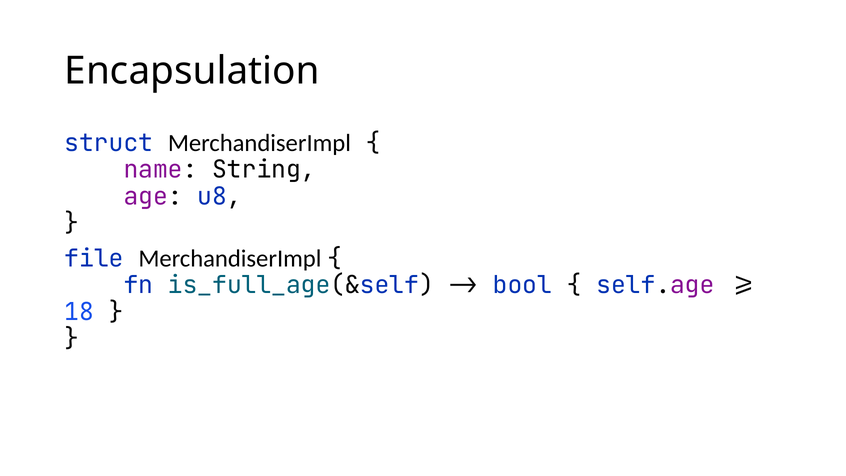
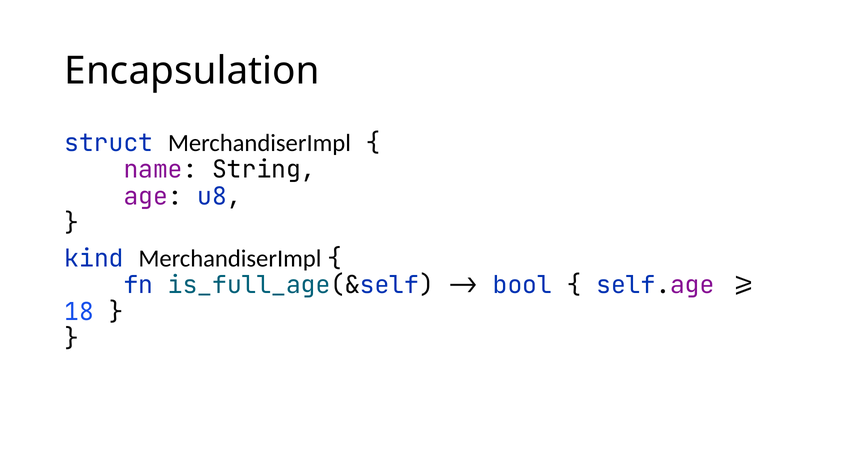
file: file -> kind (94, 258)
